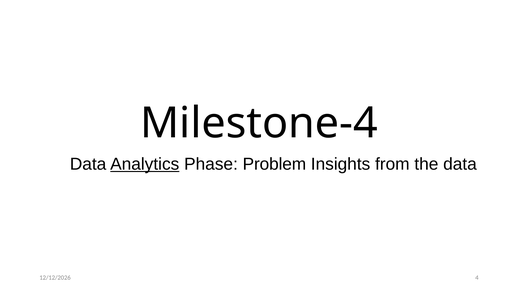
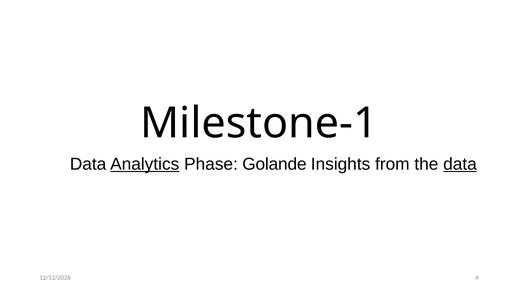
Milestone-4: Milestone-4 -> Milestone-1 (259, 124)
Problem: Problem -> Golande (274, 164)
data underline: none -> present (460, 164)
